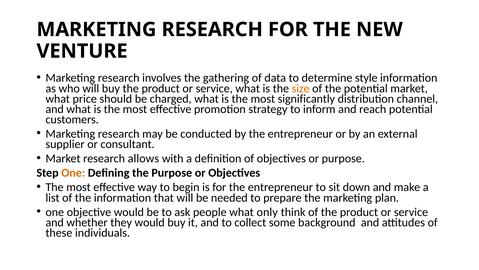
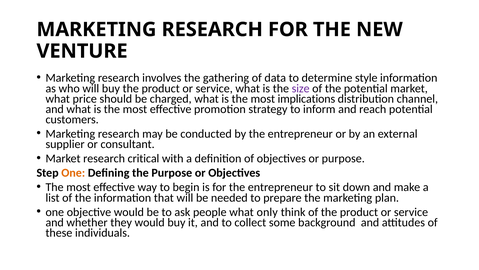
size colour: orange -> purple (301, 88)
significantly: significantly -> implications (306, 99)
allows: allows -> critical (143, 158)
